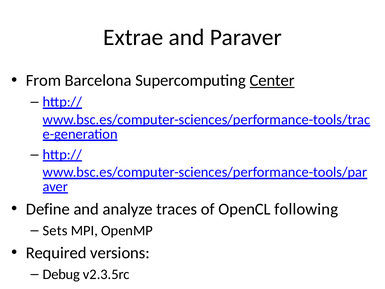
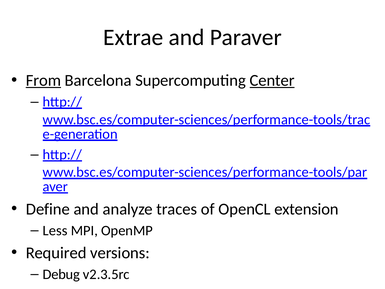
From underline: none -> present (43, 80)
following: following -> extension (306, 209)
Sets: Sets -> Less (55, 230)
